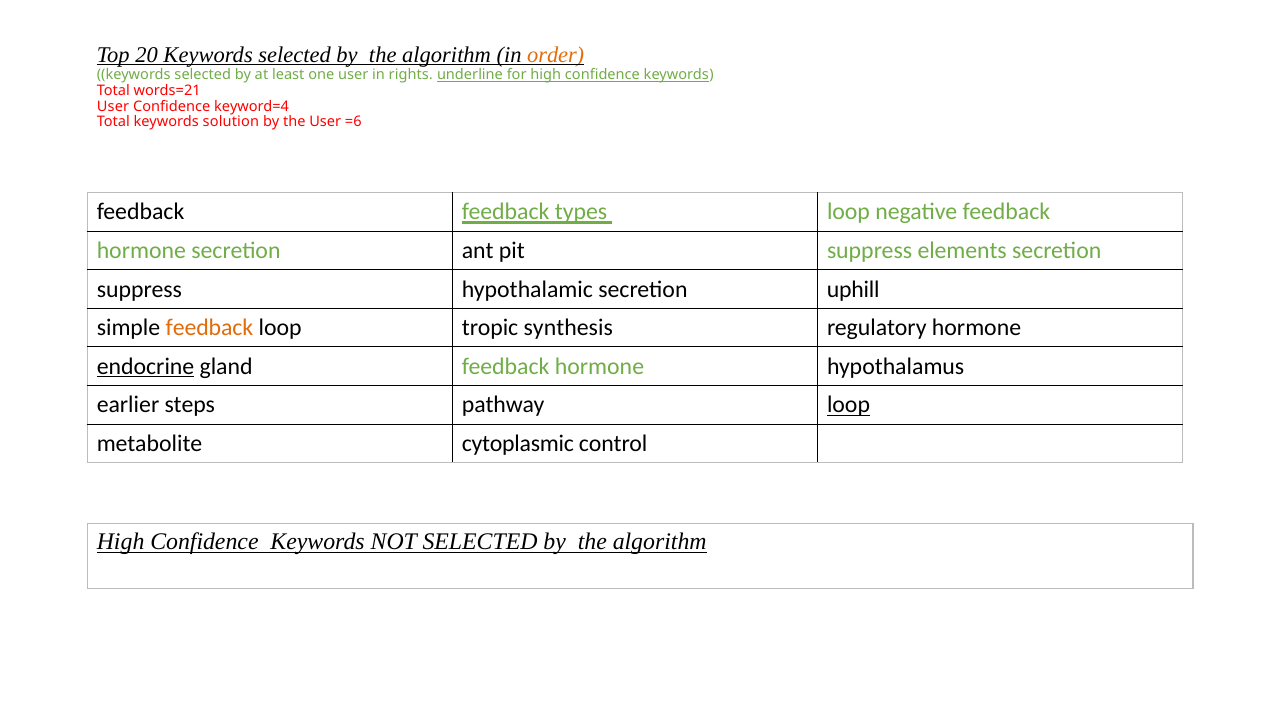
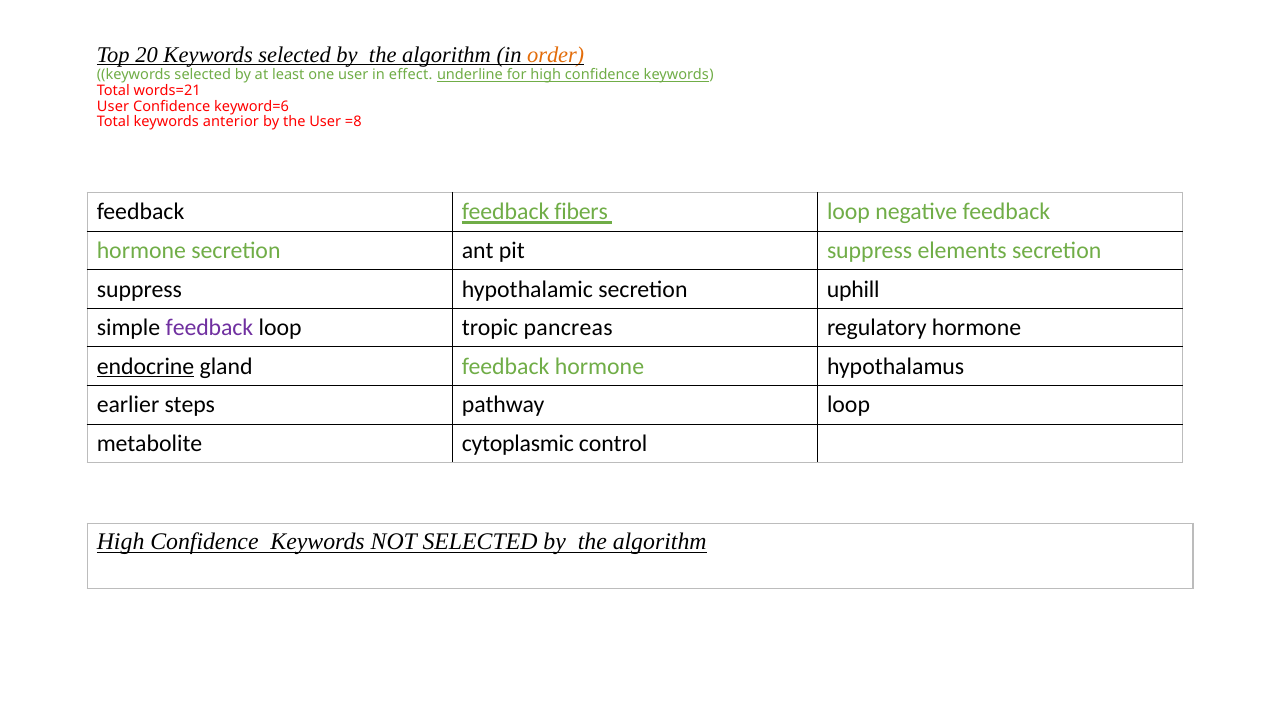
rights: rights -> effect (411, 75)
keyword=4: keyword=4 -> keyword=6 (252, 106)
solution: solution -> anterior (231, 122)
=6: =6 -> =8 (353, 122)
types: types -> fibers (581, 212)
feedback colour: orange -> purple (209, 328)
synthesis: synthesis -> pancreas (568, 328)
loop underline: present -> none (849, 405)
